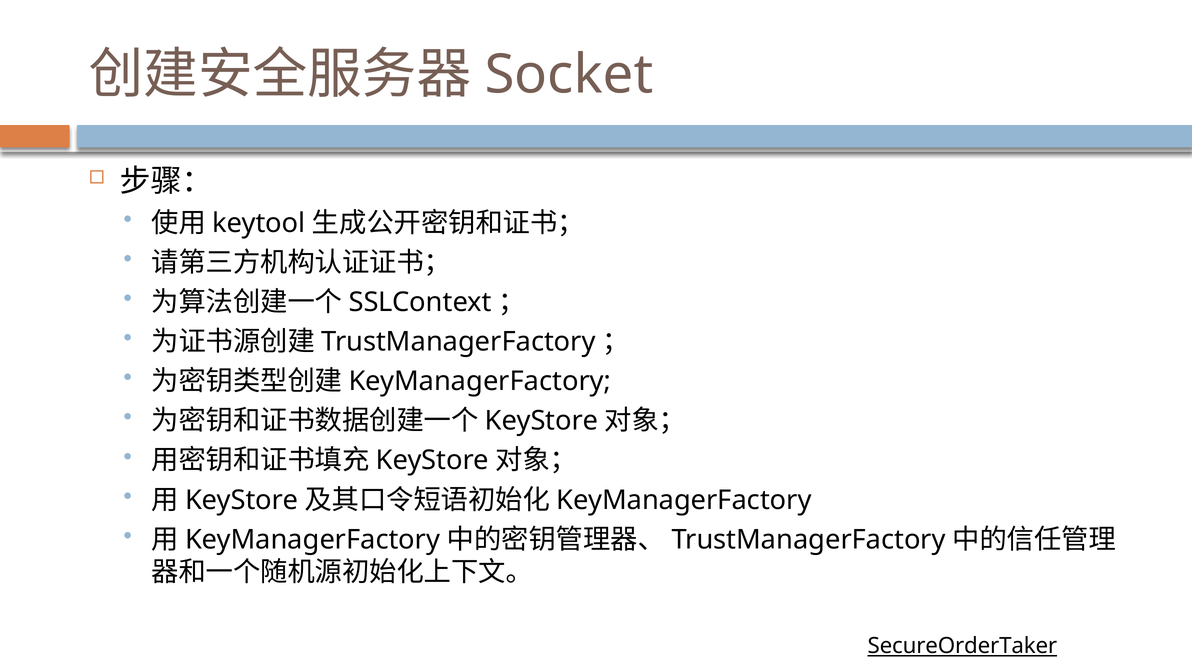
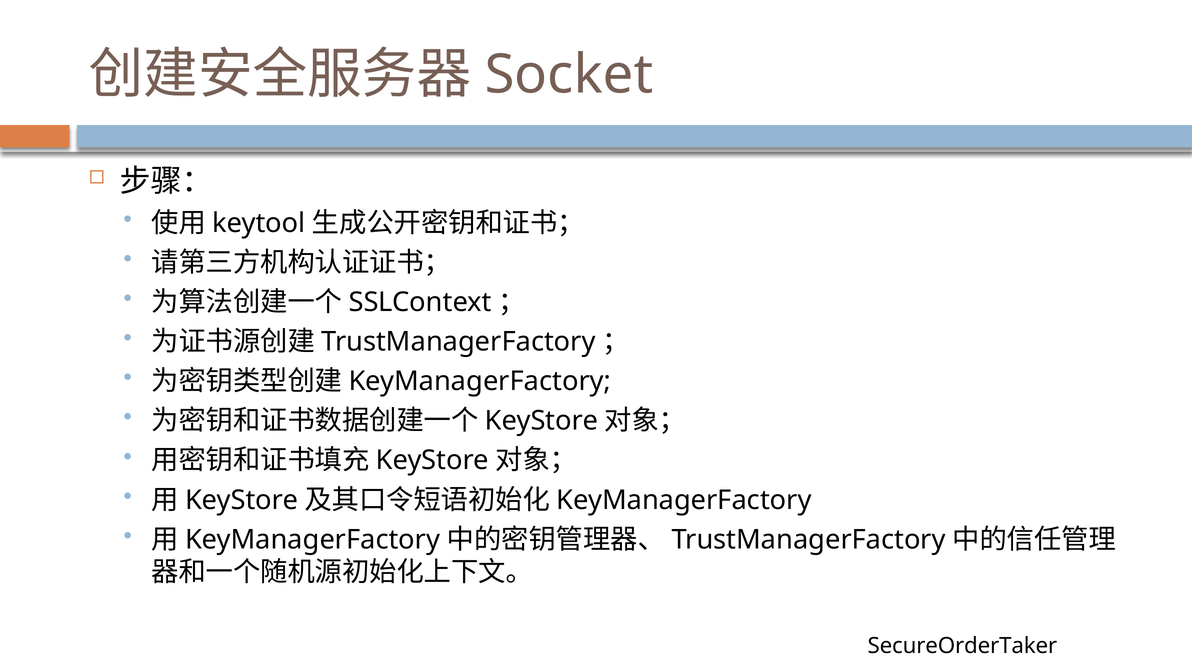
SecureOrderTaker underline: present -> none (962, 647)
